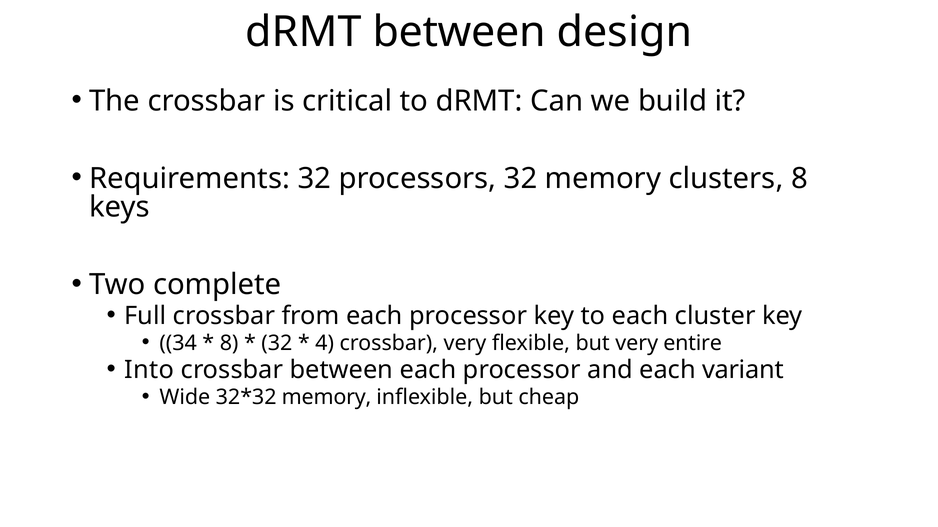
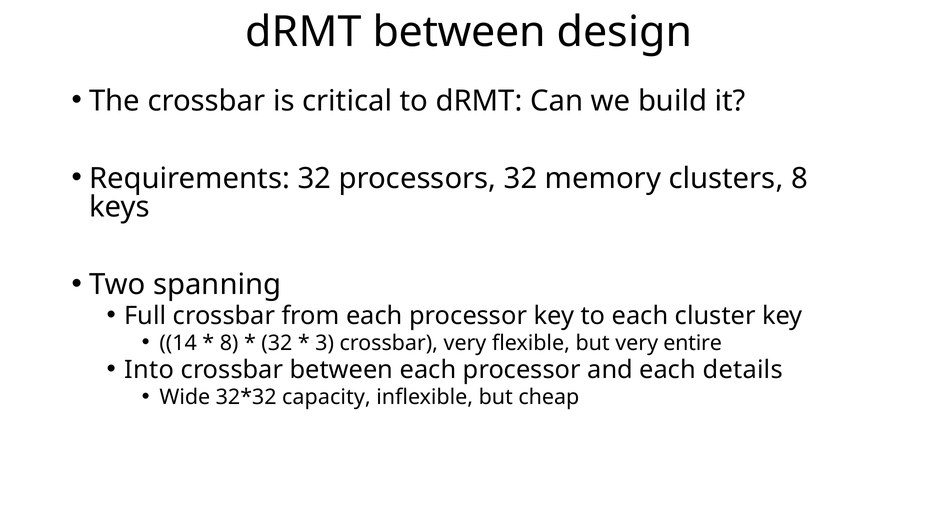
complete: complete -> spanning (217, 285)
34: 34 -> 14 (178, 343)
4: 4 -> 3 (325, 343)
variant: variant -> details (743, 370)
memory: memory -> capacity (326, 398)
